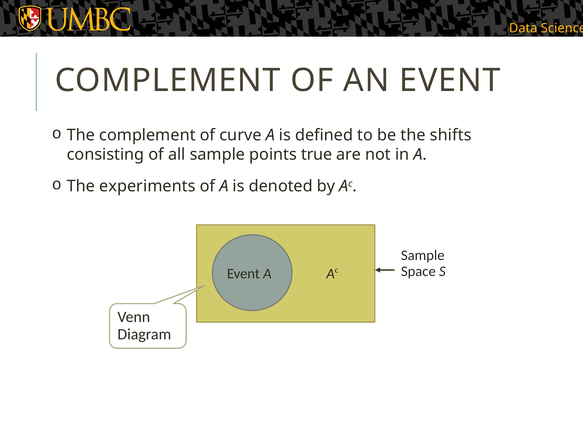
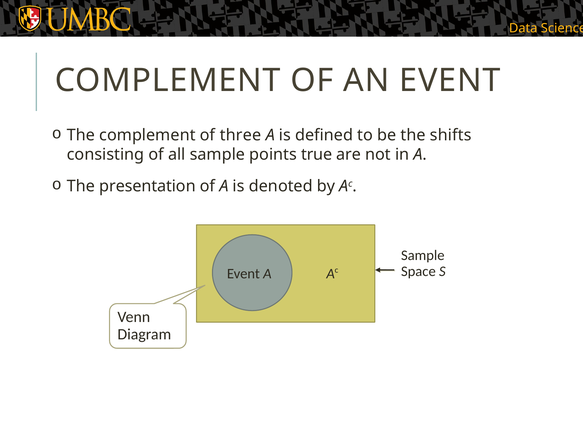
curve: curve -> three (240, 135)
experiments: experiments -> presentation (147, 186)
